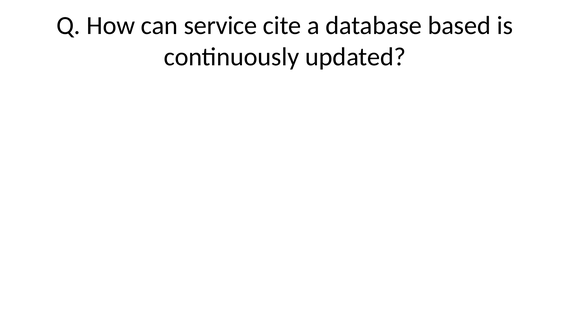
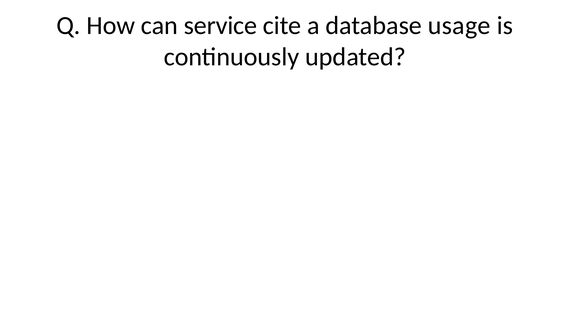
based: based -> usage (459, 26)
